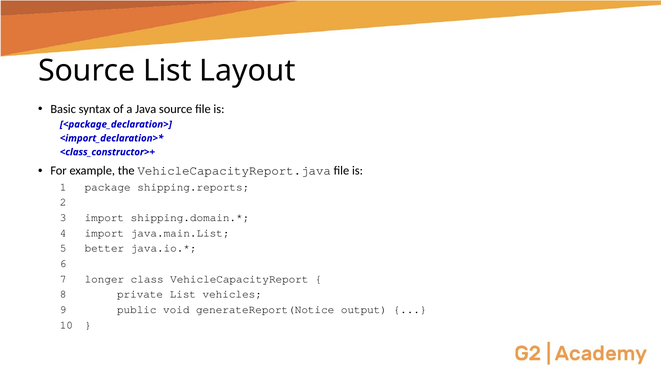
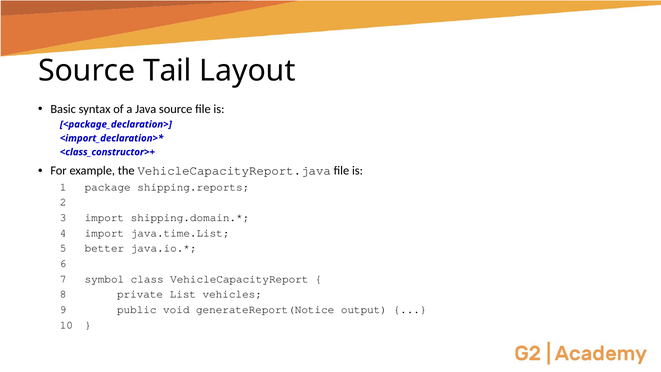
Source List: List -> Tail (167, 71)
java.main.List: java.main.List -> java.time.List (180, 233)
longer: longer -> symbol (104, 279)
